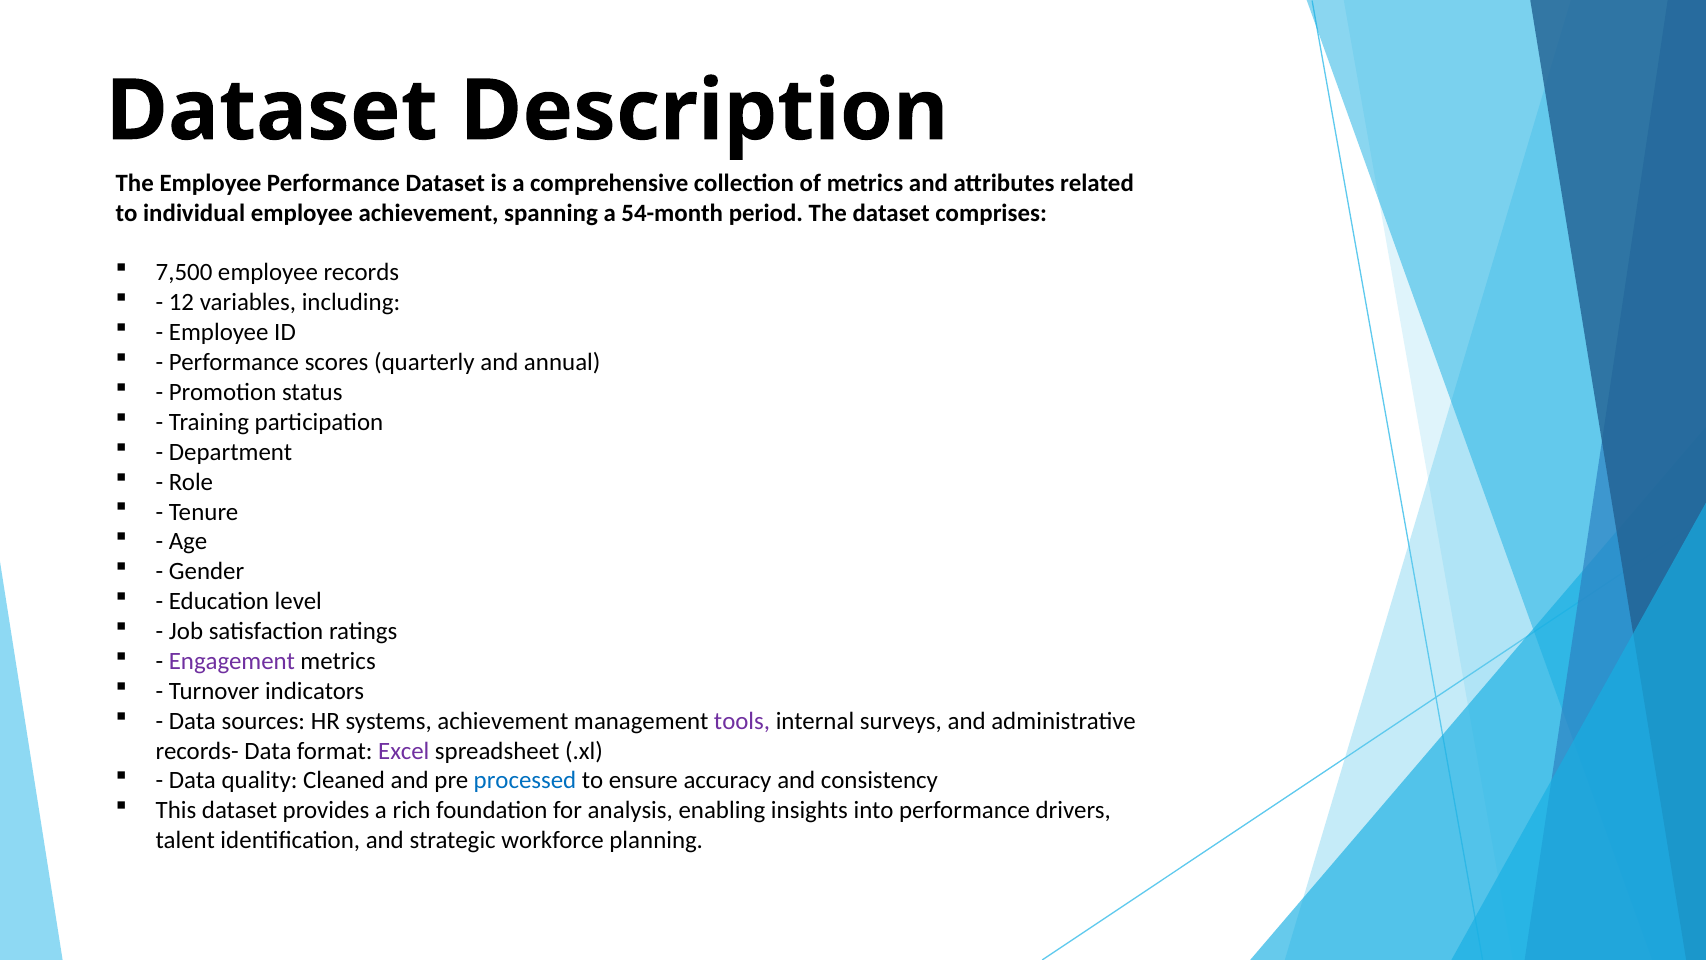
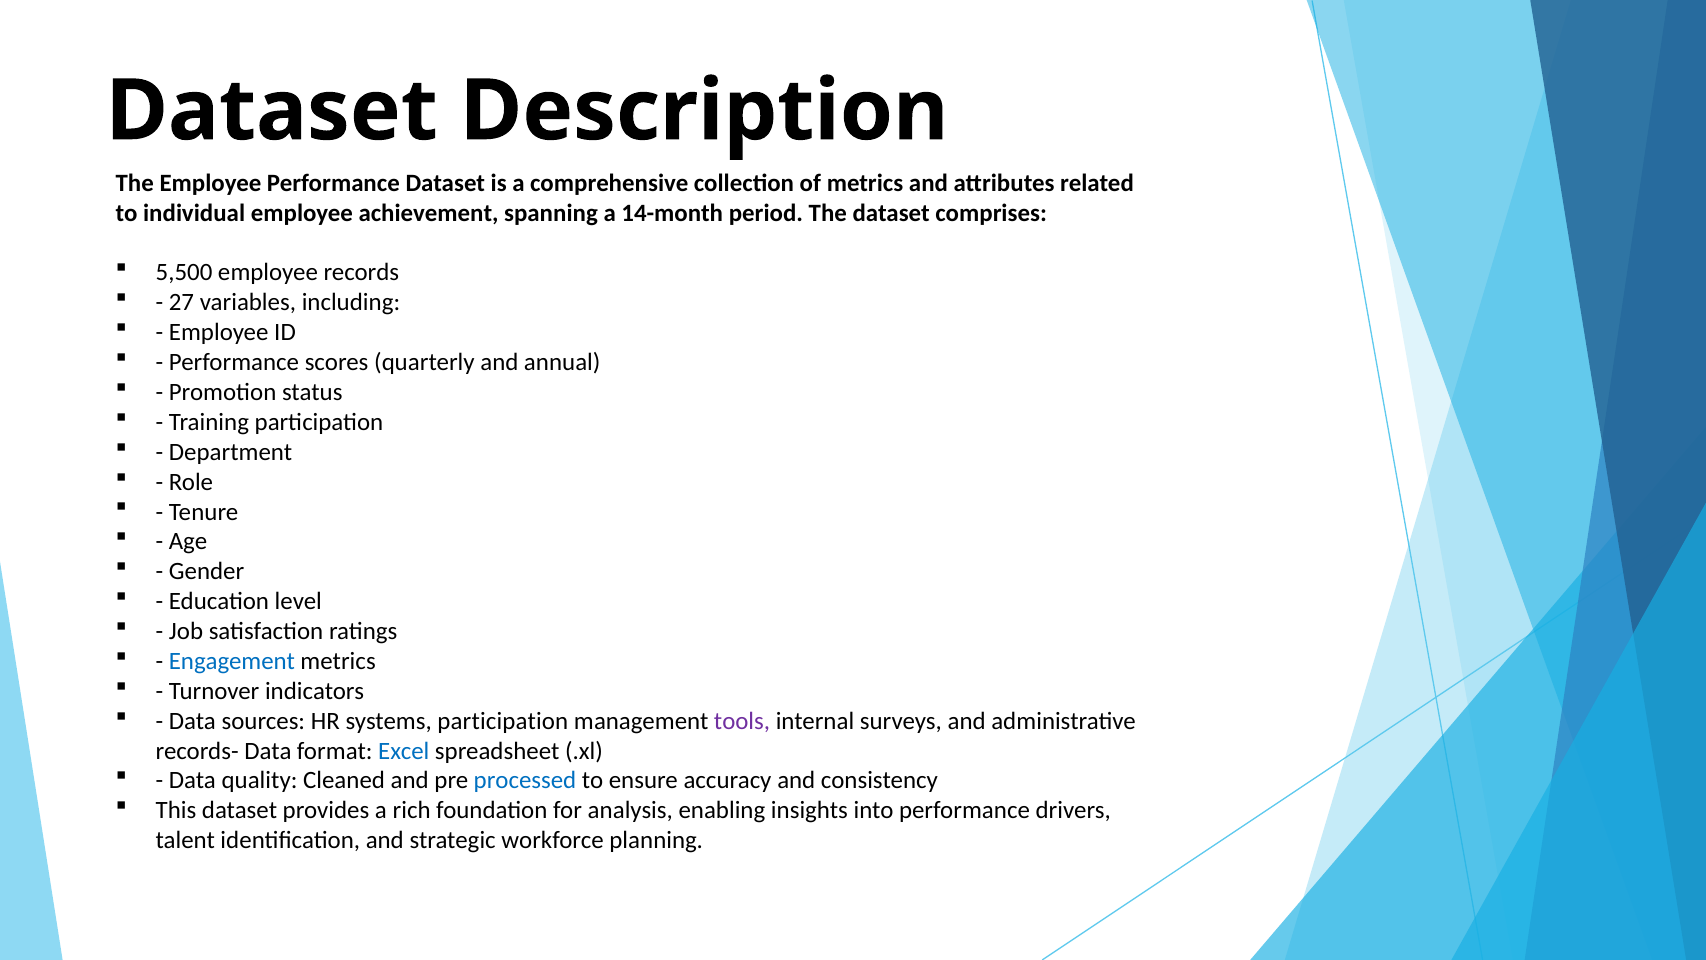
54-month: 54-month -> 14-month (672, 213)
7,500: 7,500 -> 5,500 (184, 273)
12: 12 -> 27 (181, 302)
Engagement colour: purple -> blue (232, 661)
systems achievement: achievement -> participation (503, 721)
Excel colour: purple -> blue (404, 751)
